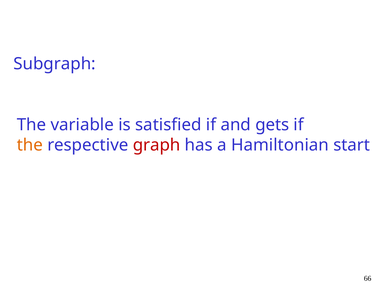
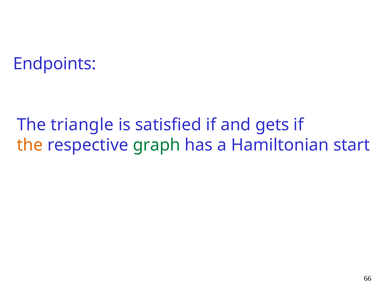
Subgraph: Subgraph -> Endpoints (55, 64)
variable: variable -> triangle (82, 125)
graph colour: red -> green (157, 145)
